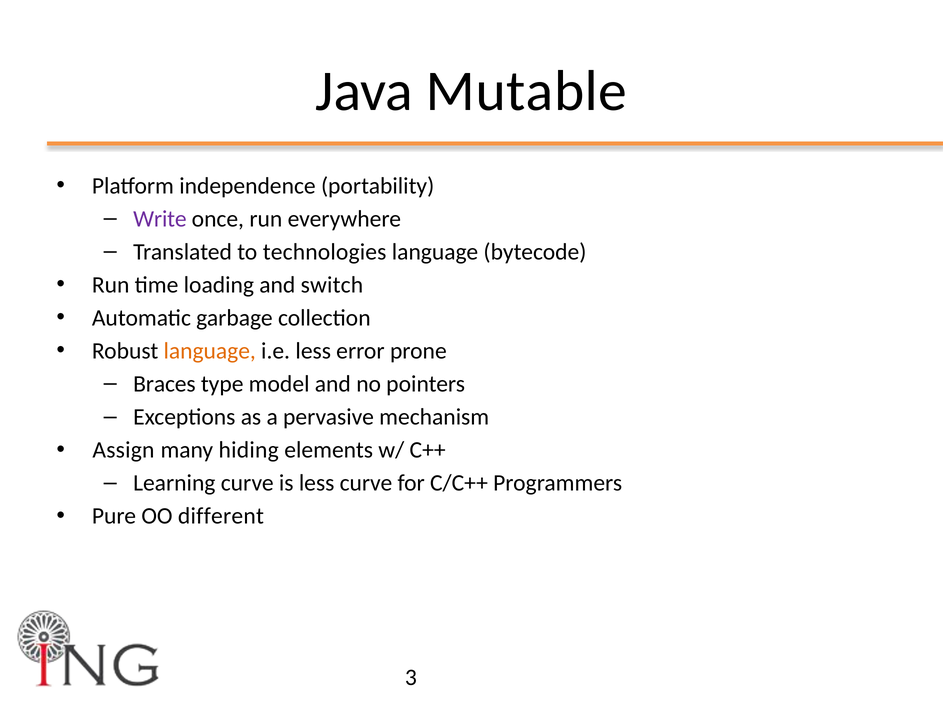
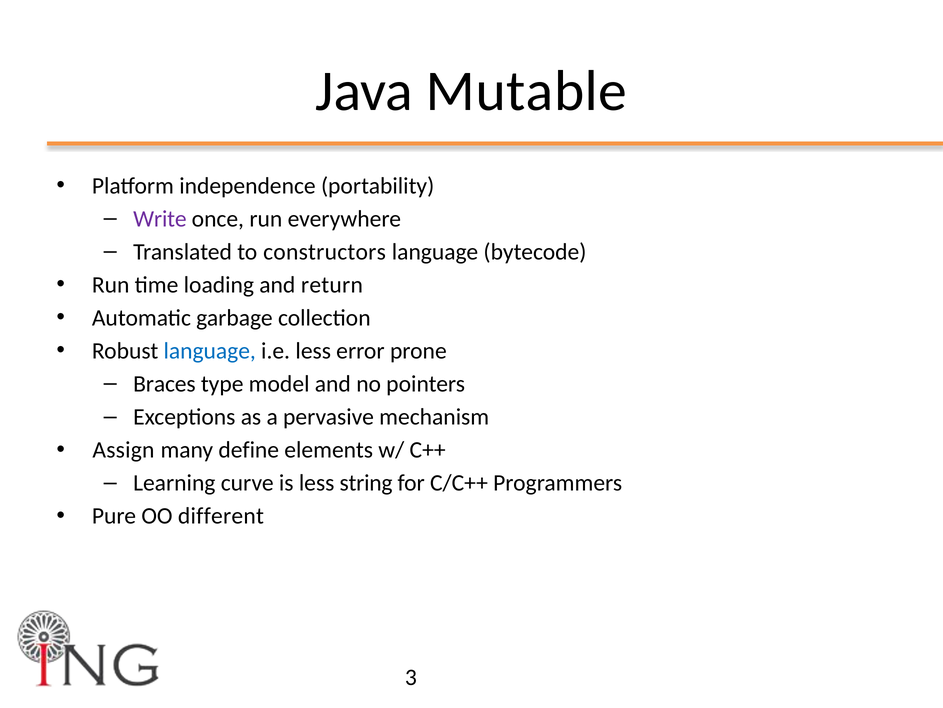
technologies: technologies -> constructors (325, 252)
switch: switch -> return (332, 285)
language colour: orange -> blue (210, 351)
hiding: hiding -> define (249, 450)
less curve: curve -> string (366, 483)
